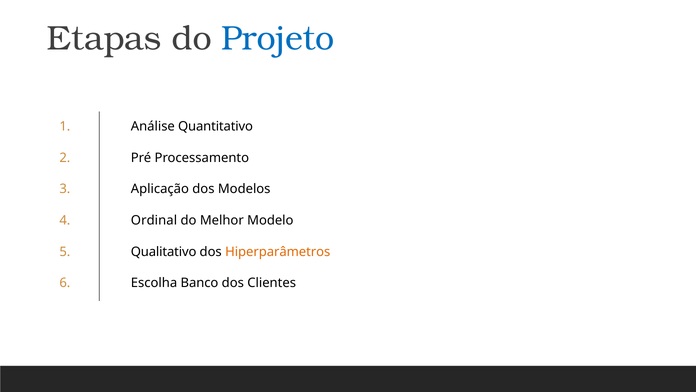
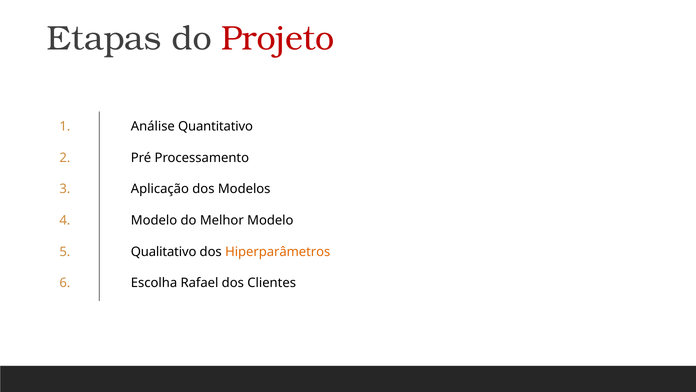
Projeto colour: blue -> red (278, 39)
Ordinal: Ordinal -> Modelo (154, 220)
Banco: Banco -> Rafael (199, 283)
